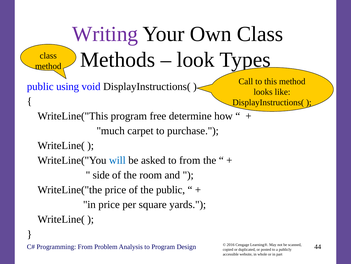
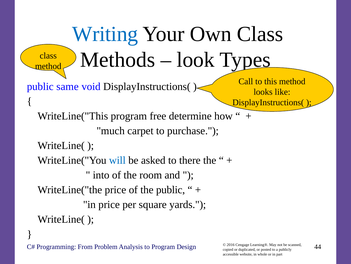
Writing colour: purple -> blue (105, 34)
using: using -> same (68, 86)
to from: from -> there (190, 160)
side: side -> into (101, 175)
